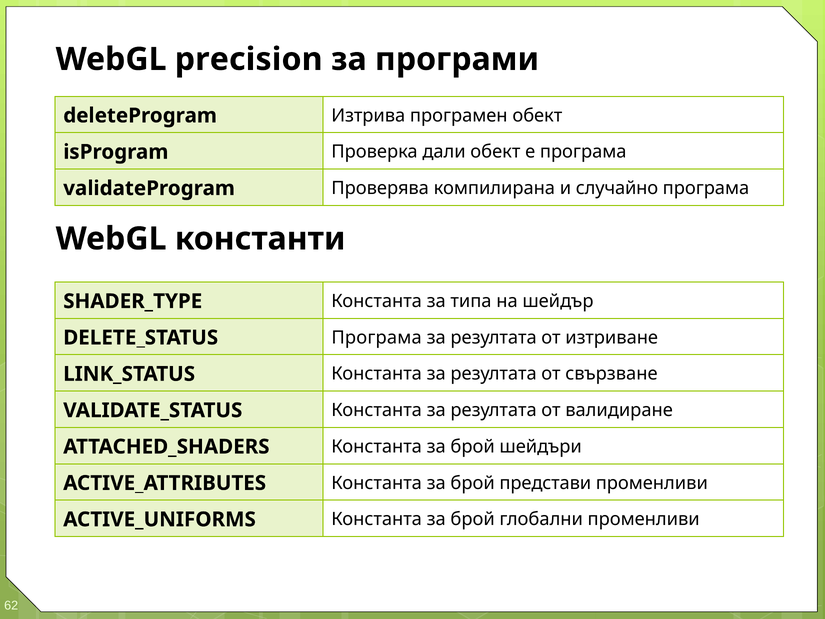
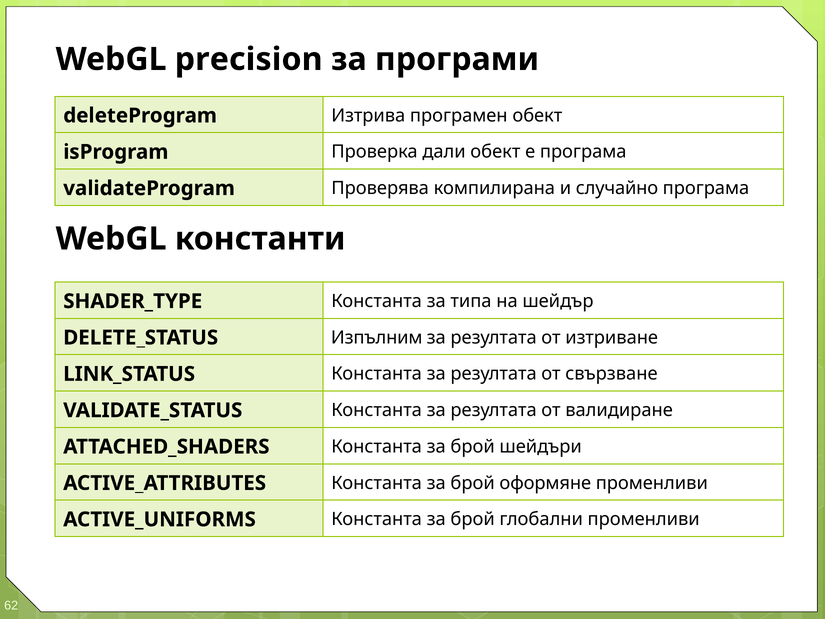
Програма: Програма -> Изпълним (377, 337)
представи: представи -> оформяне (545, 483)
